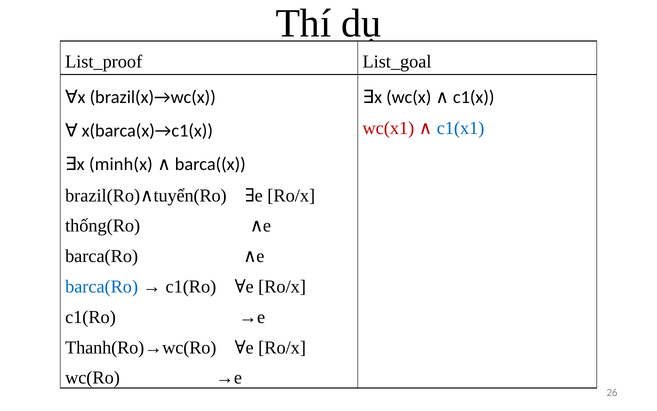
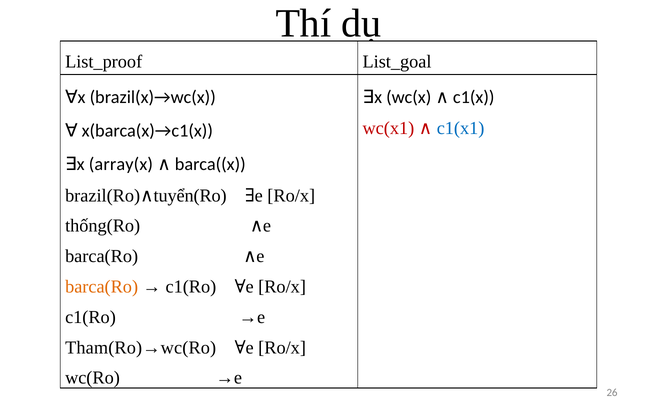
minh(x: minh(x -> array(x (121, 164)
barca(Ro colour: blue -> orange (102, 286)
Thanh(Ro)→wc(Ro: Thanh(Ro)→wc(Ro -> Tham(Ro)→wc(Ro (141, 347)
